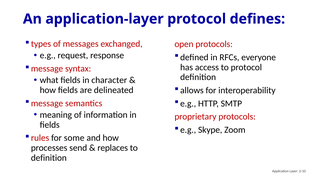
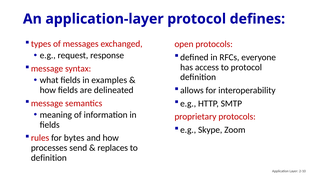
character: character -> examples (109, 80)
some: some -> bytes (74, 138)
